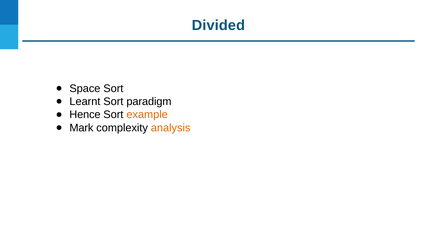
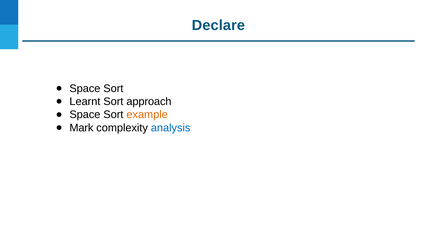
Divided: Divided -> Declare (218, 25)
paradigm: paradigm -> approach (149, 101)
Hence: Hence -> Space (85, 115)
analysis colour: orange -> blue (171, 128)
